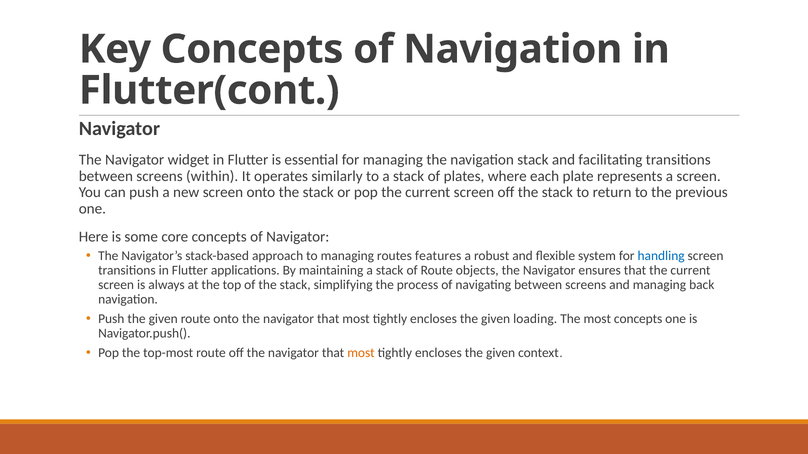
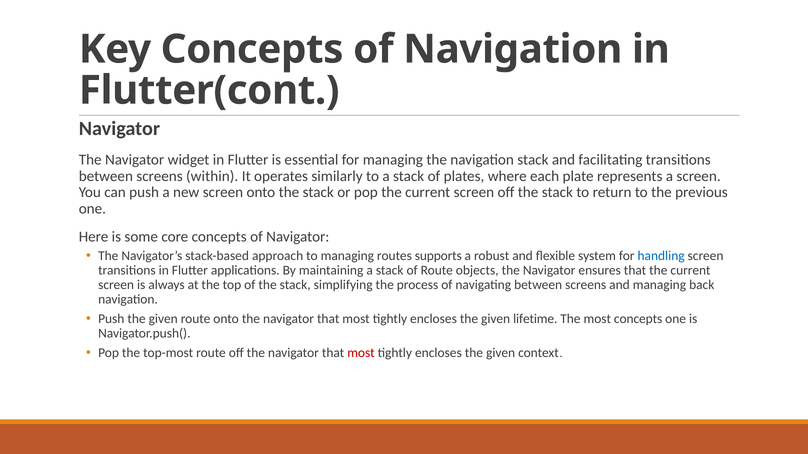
features: features -> supports (438, 256)
loading: loading -> lifetime (535, 319)
most colour: orange -> red (361, 353)
